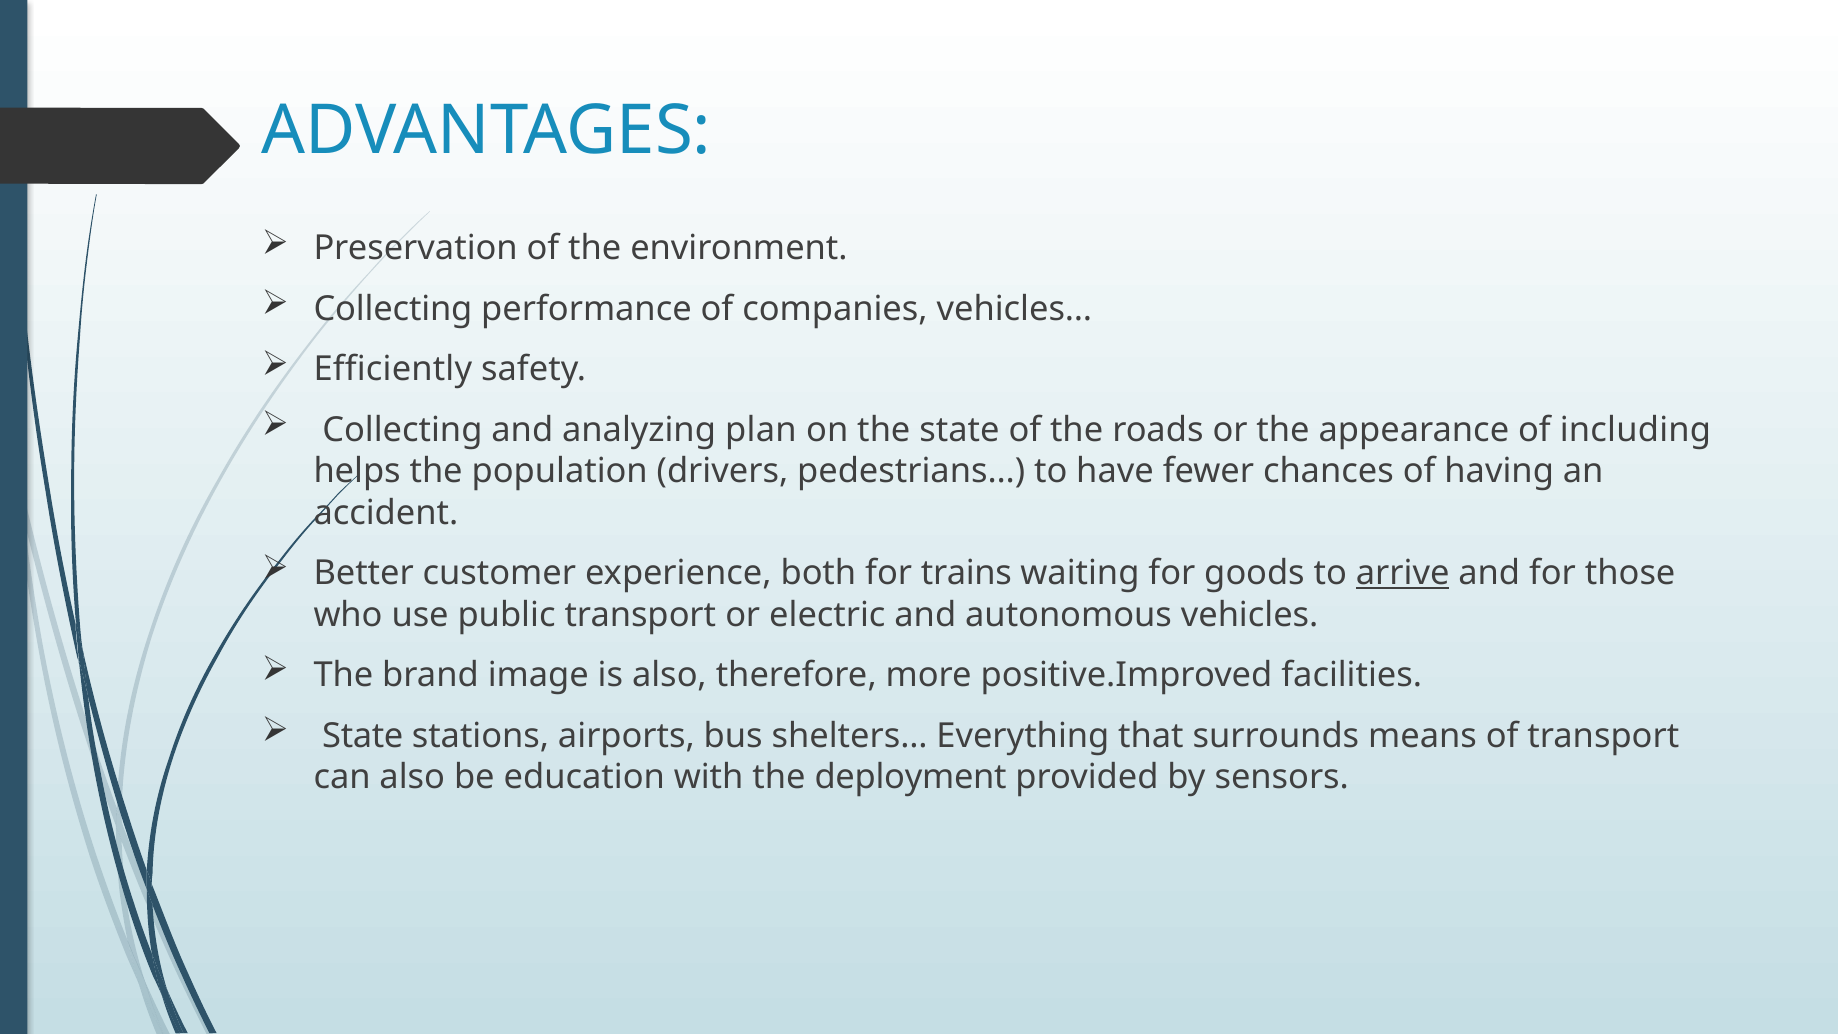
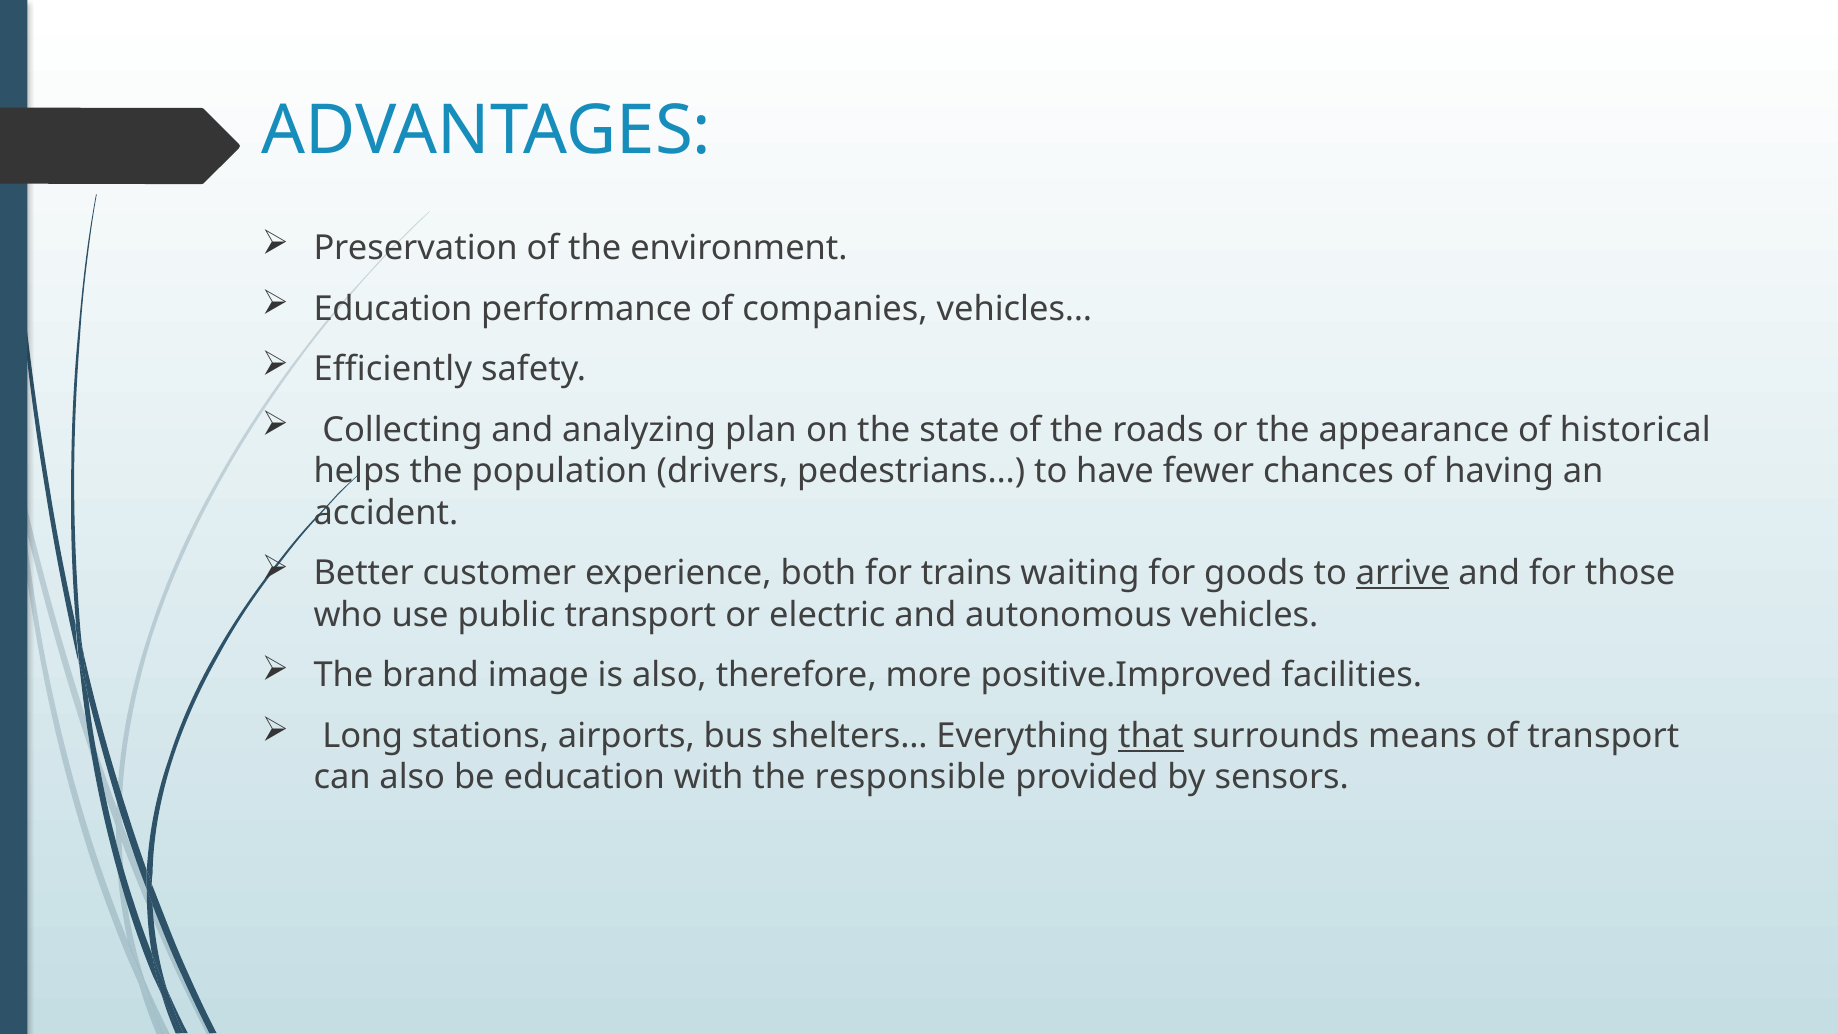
Collecting: Collecting -> Education (393, 309)
including: including -> historical (1635, 430)
State: State -> Long (363, 736)
that underline: none -> present (1151, 736)
deployment: deployment -> responsible (910, 777)
